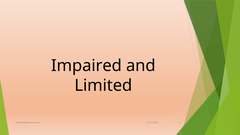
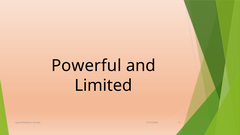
Impaired: Impaired -> Powerful (86, 66)
